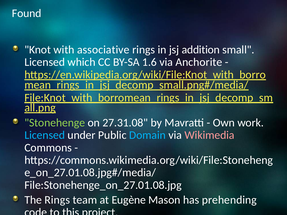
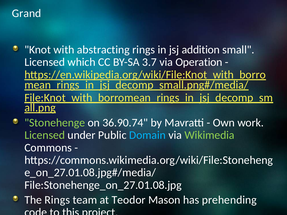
Found: Found -> Grand (27, 13)
associative: associative -> abstracting (103, 50)
1.6: 1.6 -> 3.7 (149, 62)
Anchorite: Anchorite -> Operation (199, 62)
27.31.08: 27.31.08 -> 36.90.74 (125, 123)
Licensed colour: light blue -> light green (45, 135)
Wikimedia colour: pink -> light green (210, 135)
Eugène: Eugène -> Teodor (129, 200)
